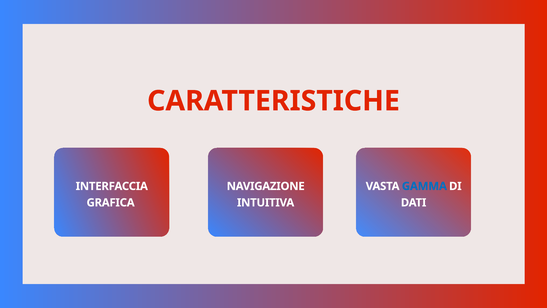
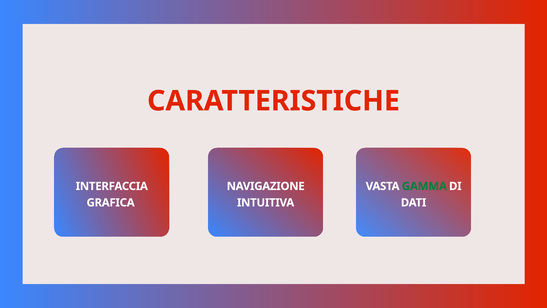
GAMMA colour: blue -> green (424, 186)
